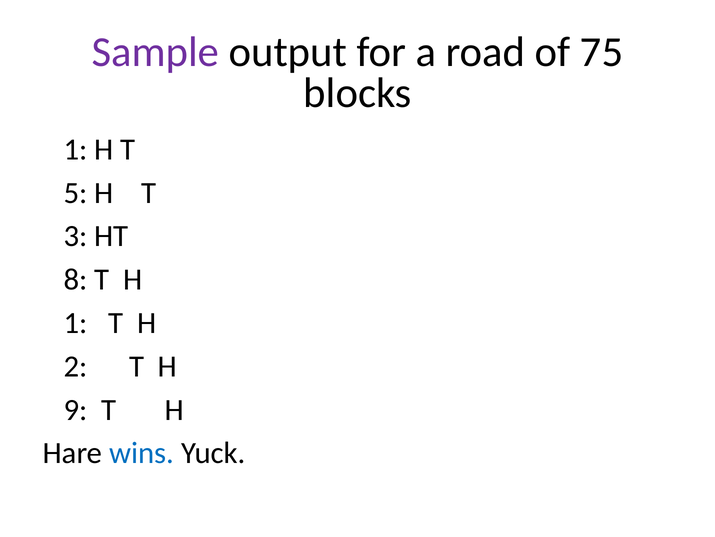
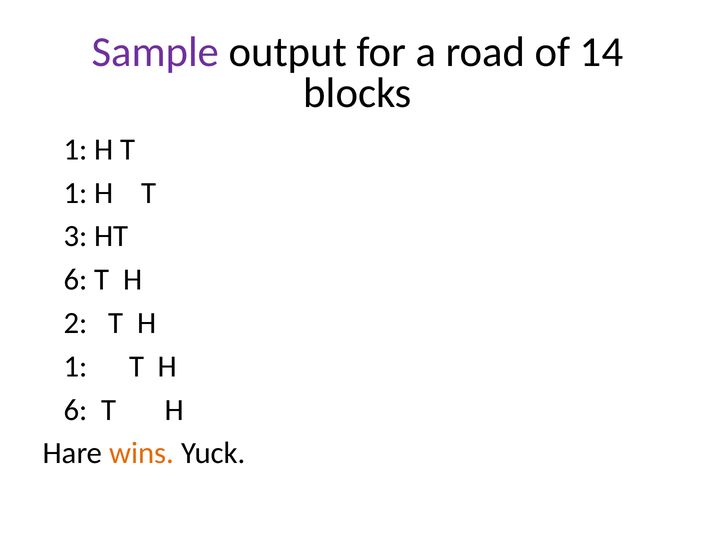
75: 75 -> 14 (602, 52)
5: 5 -> 1 (76, 193)
8: 8 -> 6 (76, 279)
1: 1 -> 2 (76, 323)
2: 2 -> 1 (76, 366)
9: 9 -> 6 (76, 409)
wins colour: blue -> orange (142, 453)
